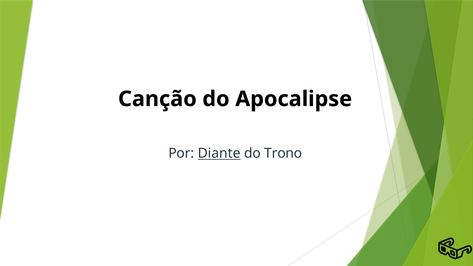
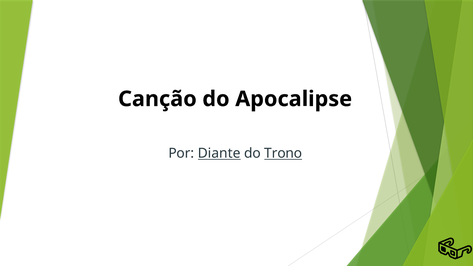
Trono underline: none -> present (283, 153)
